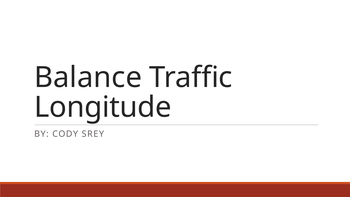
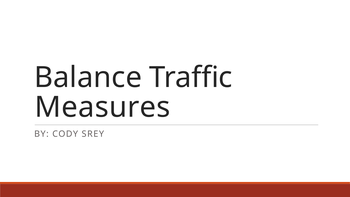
Longitude: Longitude -> Measures (103, 107)
